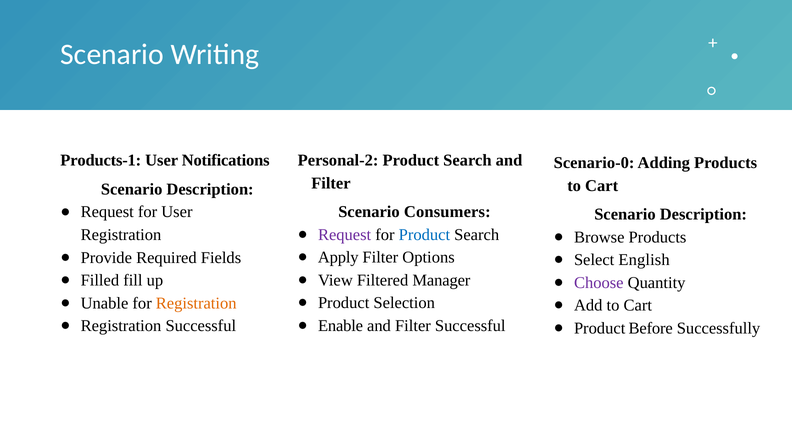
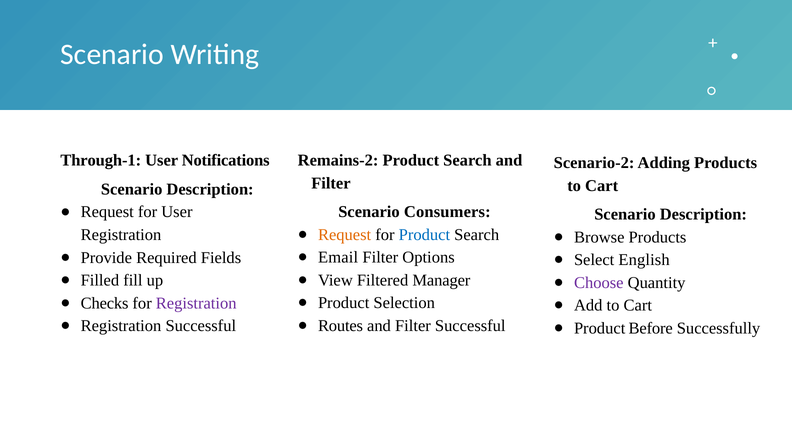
Products-1: Products-1 -> Through-1 (101, 161)
Personal-2: Personal-2 -> Remains-2 (338, 161)
Scenario-0: Scenario-0 -> Scenario-2 (594, 163)
Request colour: purple -> orange (345, 235)
Apply: Apply -> Email (338, 258)
Unable: Unable -> Checks (105, 303)
Registration colour: orange -> purple (196, 303)
Enable: Enable -> Routes (341, 326)
